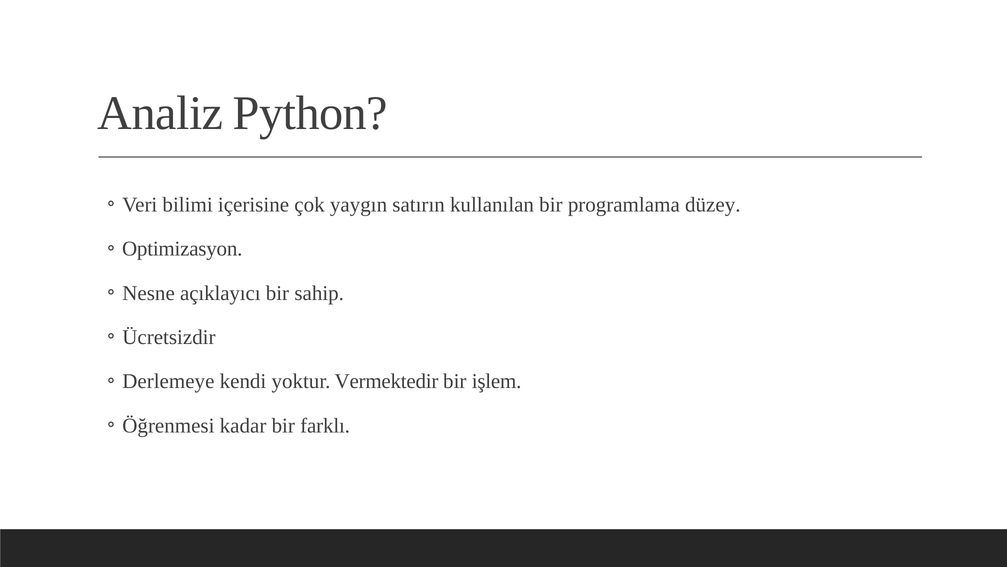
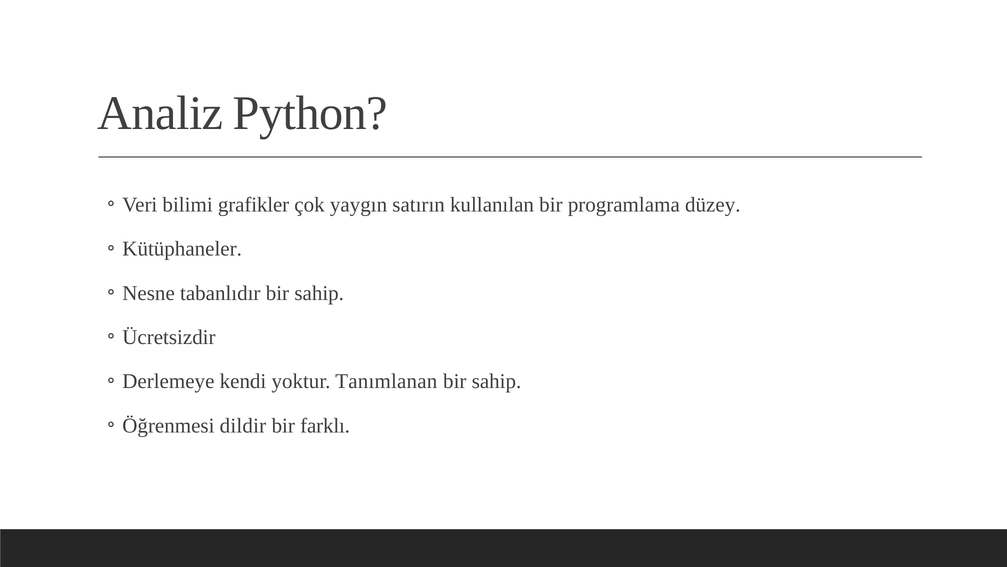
içerisine: içerisine -> grafikler (254, 205)
Optimizasyon: Optimizasyon -> Kütüphaneler (182, 249)
açıklayıcı: açıklayıcı -> tabanlıdır (220, 293)
Vermektedir: Vermektedir -> Tanımlanan (386, 381)
işlem: işlem -> sahip (497, 381)
kadar: kadar -> dildir (243, 425)
